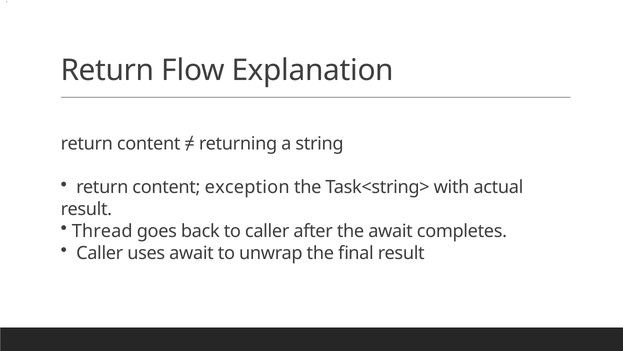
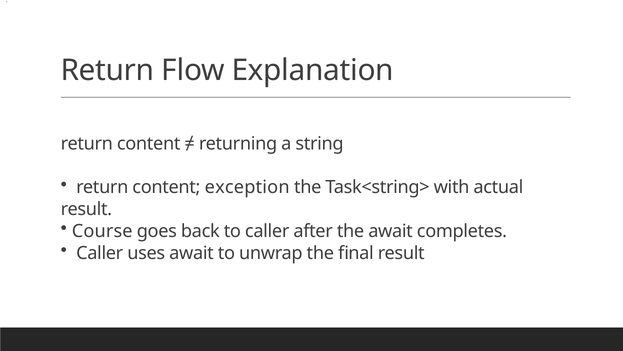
Thread: Thread -> Course (102, 231)
